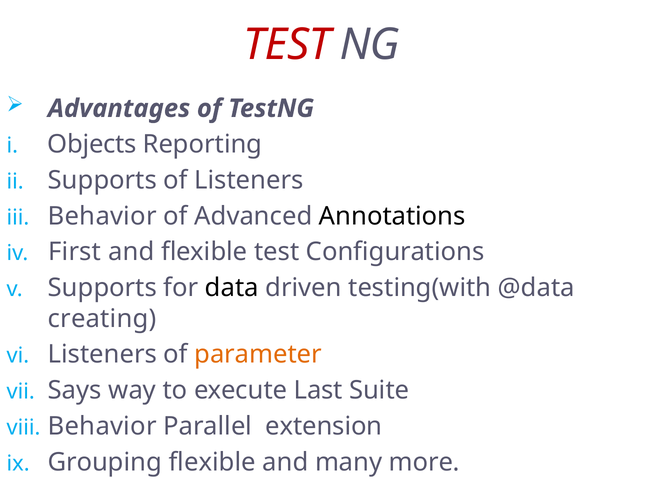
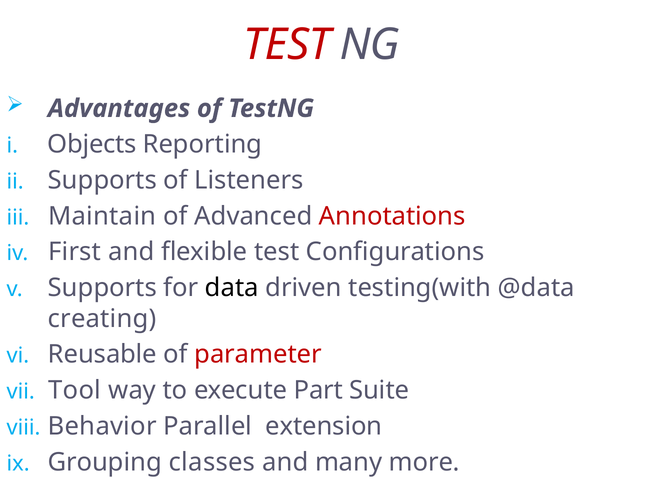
Behavior: Behavior -> Maintain (102, 216)
Annotations colour: black -> red (392, 216)
Listeners: Listeners -> Reusable (102, 355)
parameter colour: orange -> red (258, 355)
Says: Says -> Tool (75, 390)
Last: Last -> Part (318, 390)
Grouping flexible: flexible -> classes (212, 462)
